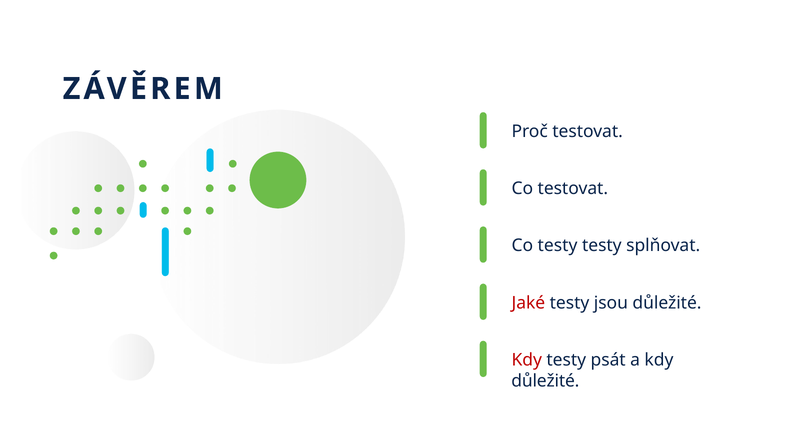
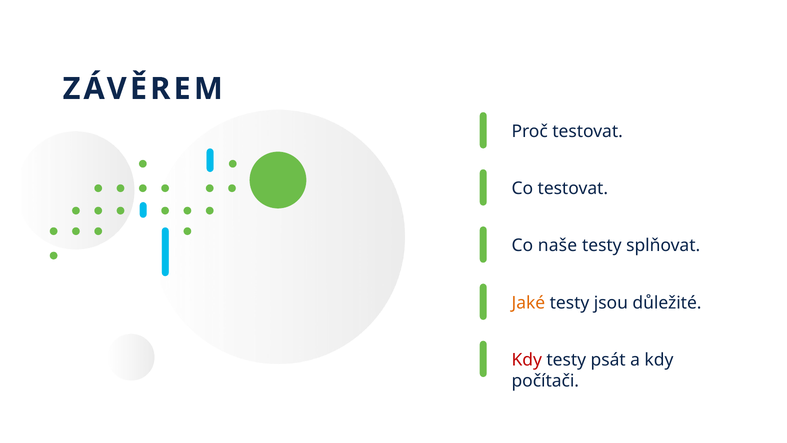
Co testy: testy -> naše (557, 246)
Jaké colour: red -> orange (528, 303)
důležité: důležité -> počítači (545, 381)
